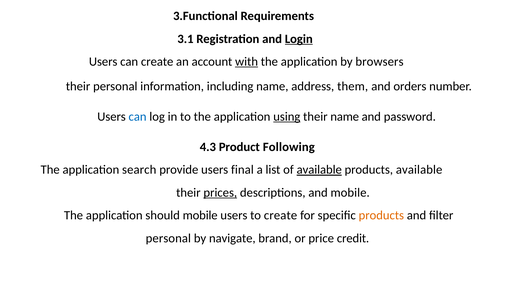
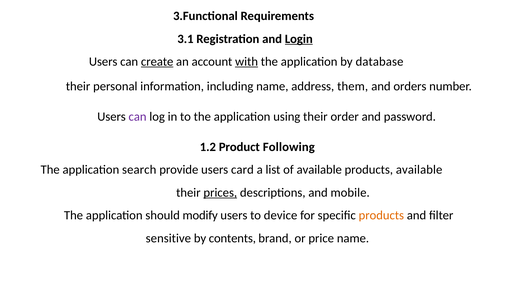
create underline: none -> present (157, 62)
browsers: browsers -> database (379, 62)
can colour: blue -> purple (138, 116)
using underline: present -> none (287, 116)
their name: name -> order (345, 116)
4.3: 4.3 -> 1.2 (208, 147)
final: final -> card (242, 170)
available underline: present -> none (319, 170)
should mobile: mobile -> modify (200, 215)
to create: create -> device (281, 215)
personal: personal -> sensitive (168, 238)
navigate: navigate -> contents (232, 238)
price credit: credit -> name (353, 238)
